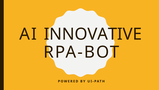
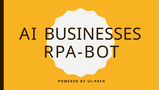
INNOVATIVE: INNOVATIVE -> BUSINESSES (93, 34)
